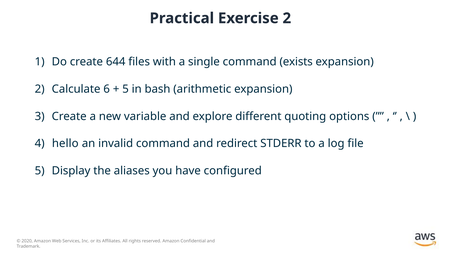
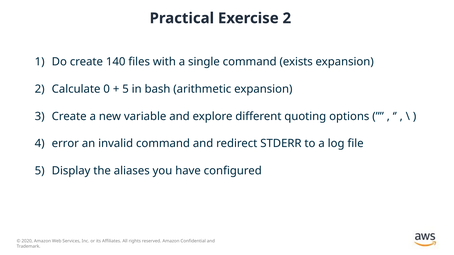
644: 644 -> 140 (116, 62)
6: 6 -> 0 (107, 89)
hello: hello -> error (65, 144)
